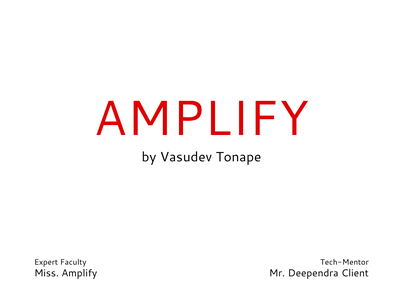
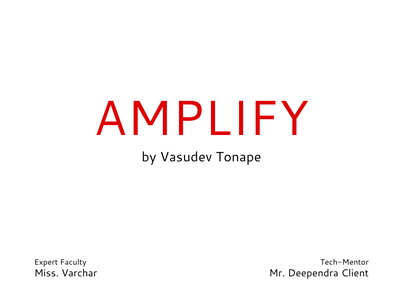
Miss Amplify: Amplify -> Varchar (79, 273)
